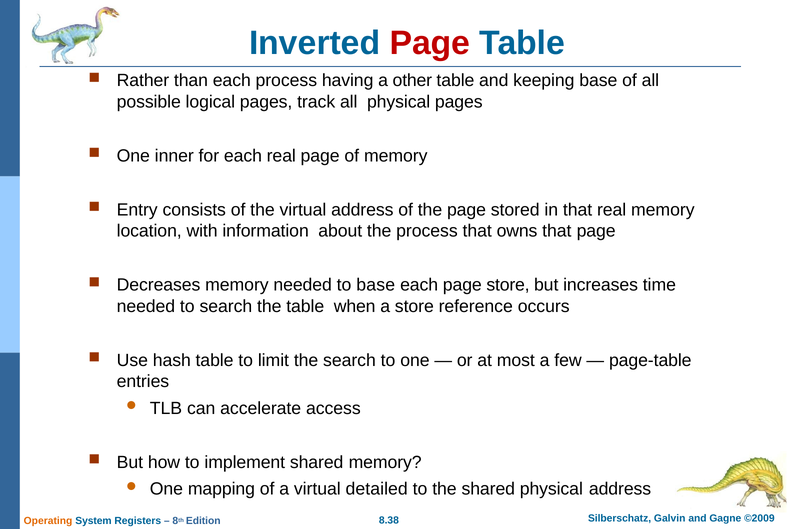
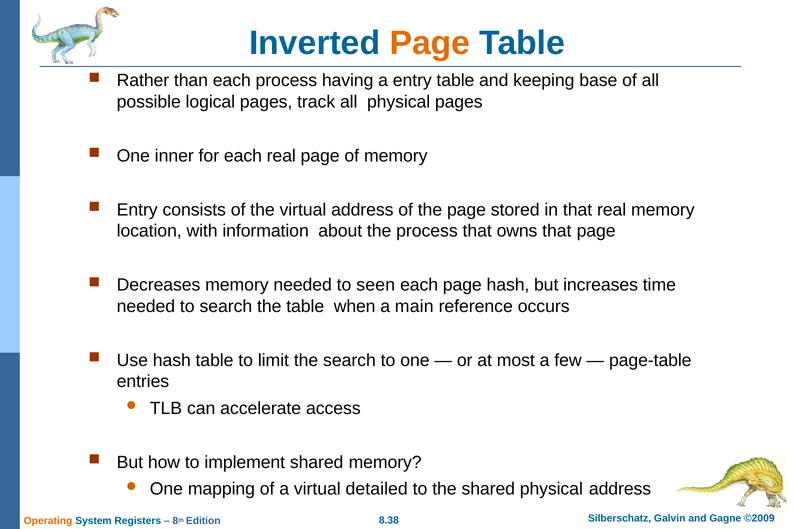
Page colour: red -> orange (430, 43)
a other: other -> entry (412, 81)
to base: base -> seen (376, 285)
page store: store -> hash (508, 285)
a store: store -> main (414, 306)
